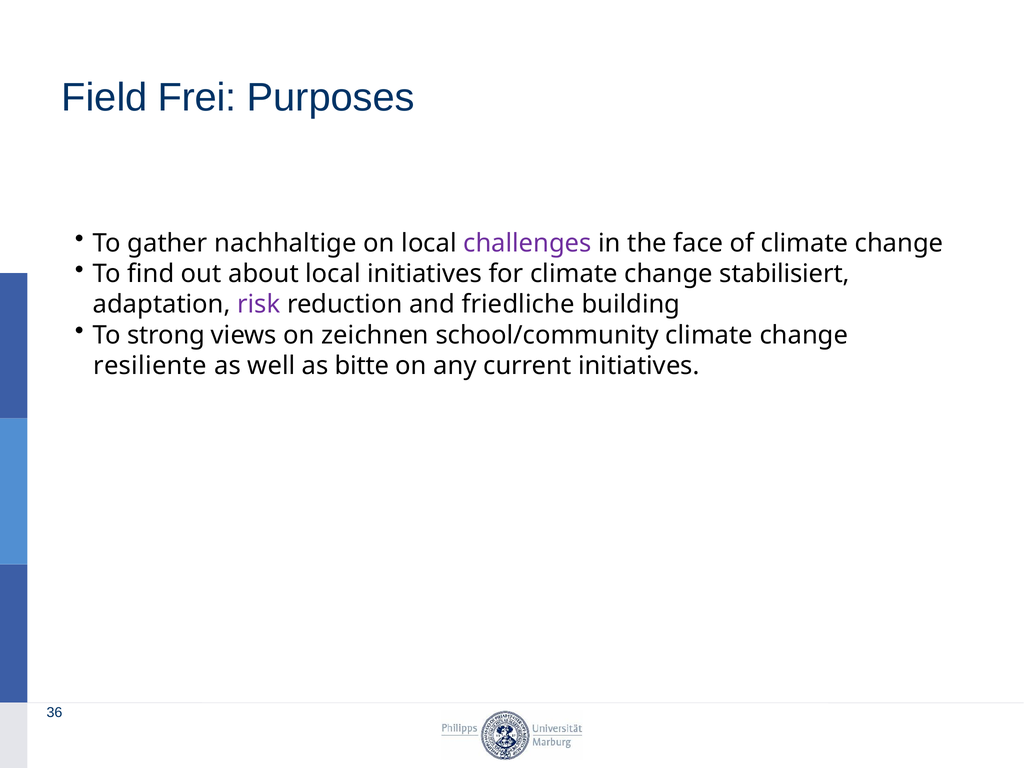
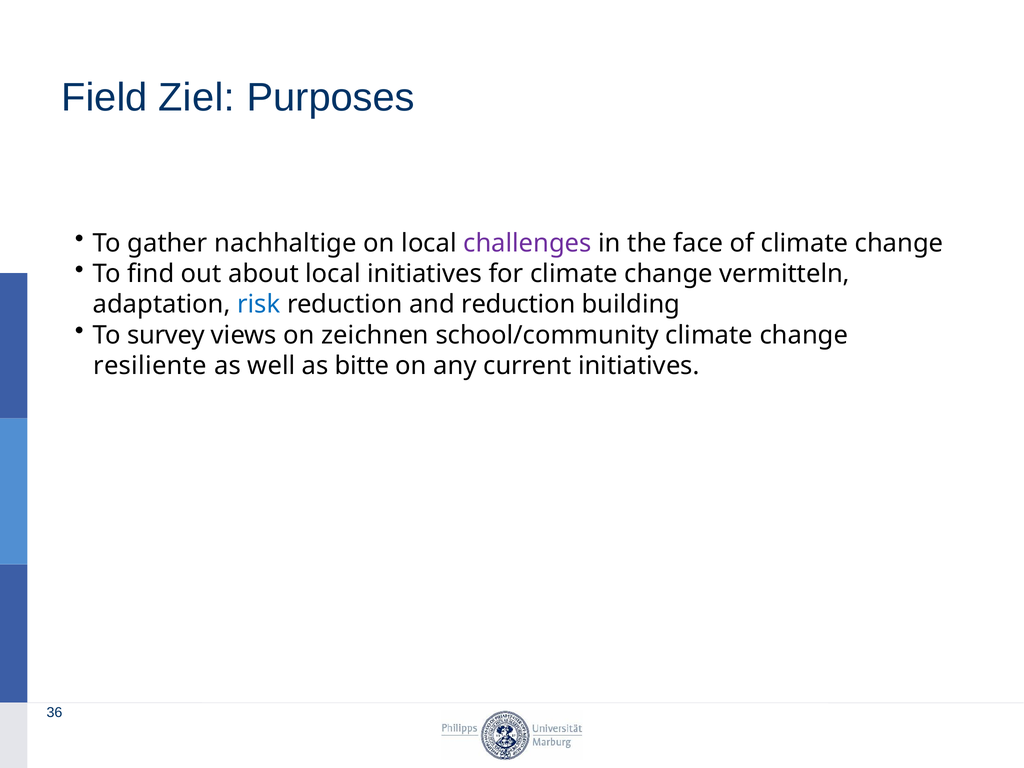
Frei: Frei -> Ziel (197, 98)
stabilisiert: stabilisiert -> vermitteln (785, 274)
risk colour: purple -> blue (259, 305)
and friedliche: friedliche -> reduction (518, 305)
strong: strong -> survey (166, 335)
